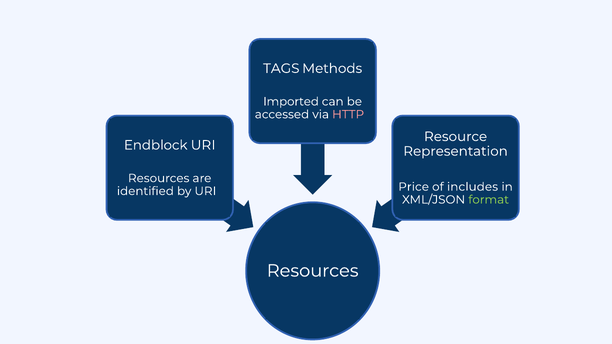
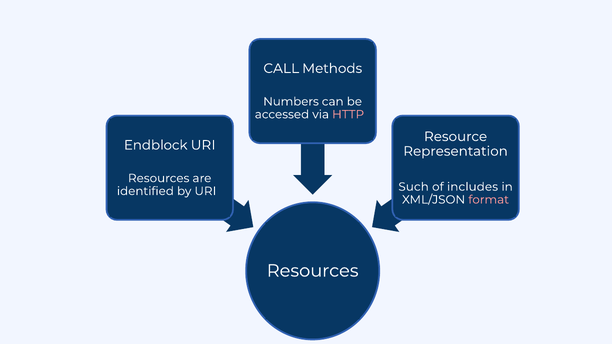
TAGS: TAGS -> CALL (281, 68)
Imported: Imported -> Numbers (291, 102)
Price: Price -> Such (414, 187)
format colour: light green -> pink (489, 200)
